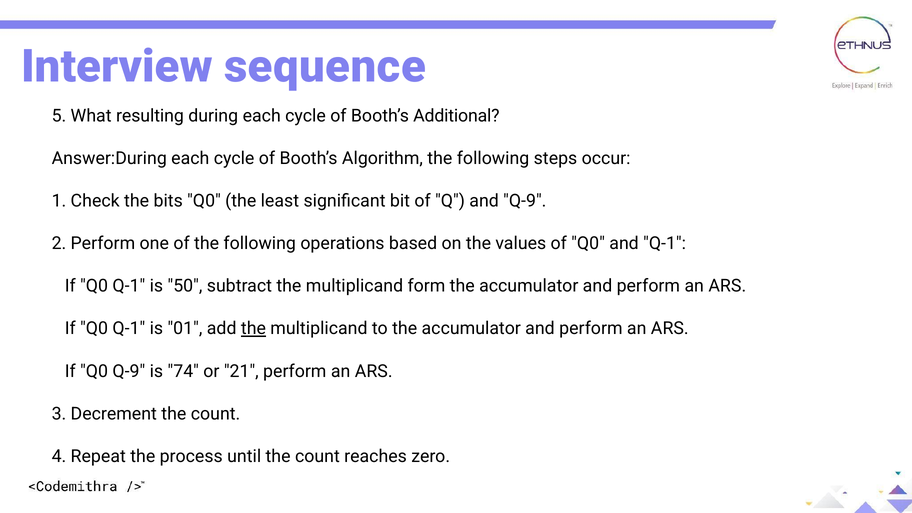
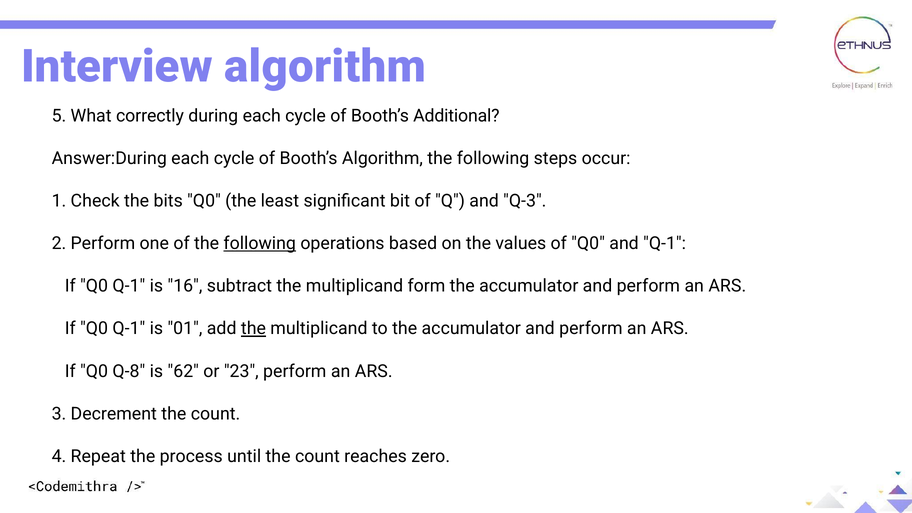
Interview sequence: sequence -> algorithm (325, 67)
resulting: resulting -> correctly (150, 116)
and Q-9: Q-9 -> Q-3 (525, 201)
following underline: none -> present (260, 243)
50: 50 -> 16 (185, 286)
Q0 Q-9: Q-9 -> Q-8 (129, 371)
74: 74 -> 62 (183, 371)
21: 21 -> 23 (241, 371)
